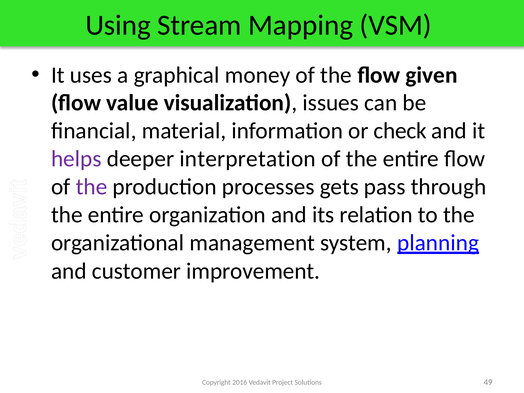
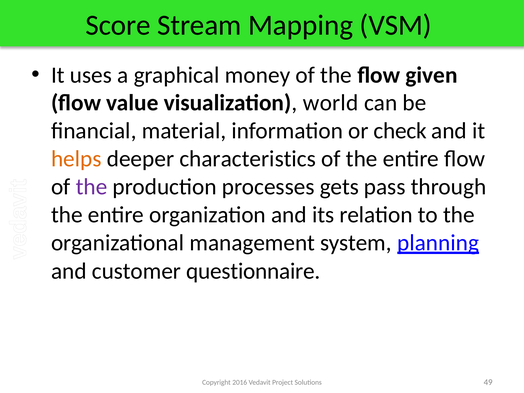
Using: Using -> Score (118, 25)
issues: issues -> world (331, 103)
helps colour: purple -> orange (76, 159)
interpretation: interpretation -> characteristics (248, 159)
improvement: improvement -> questionnaire (253, 271)
